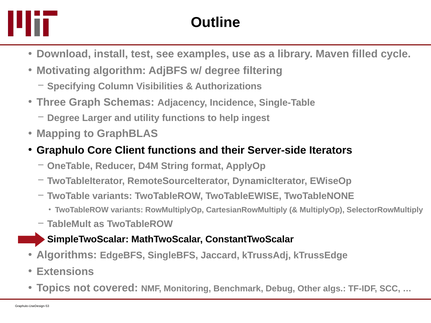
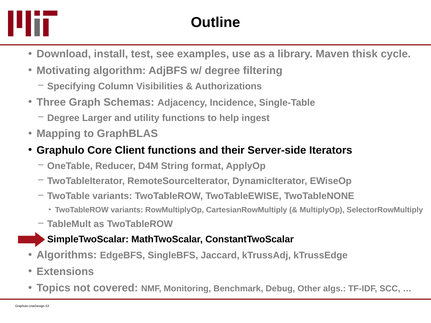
filled: filled -> thisk (365, 54)
